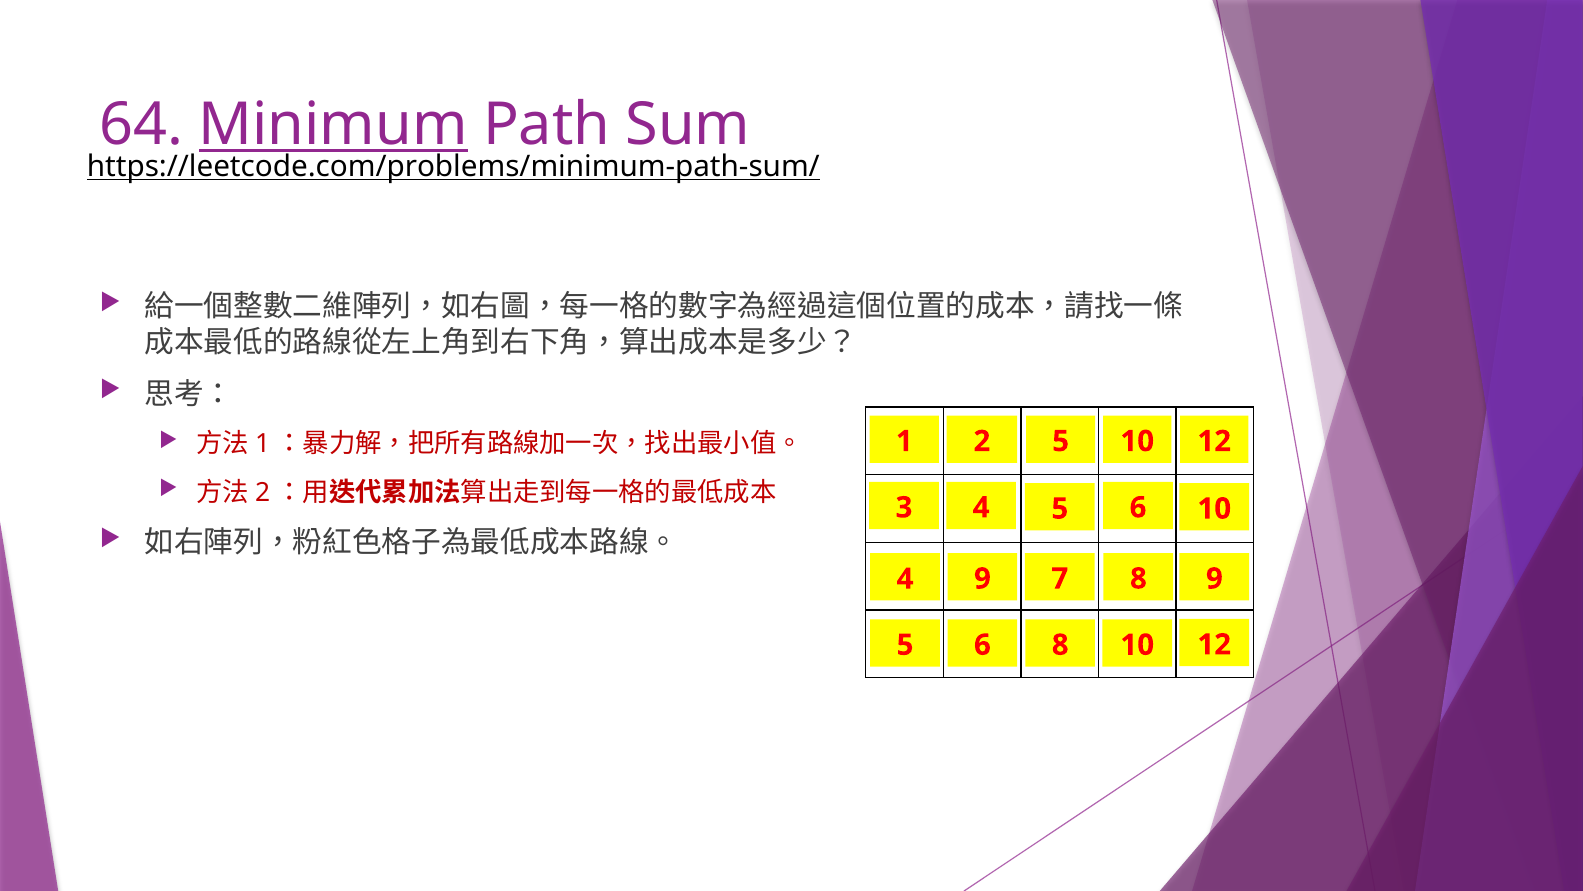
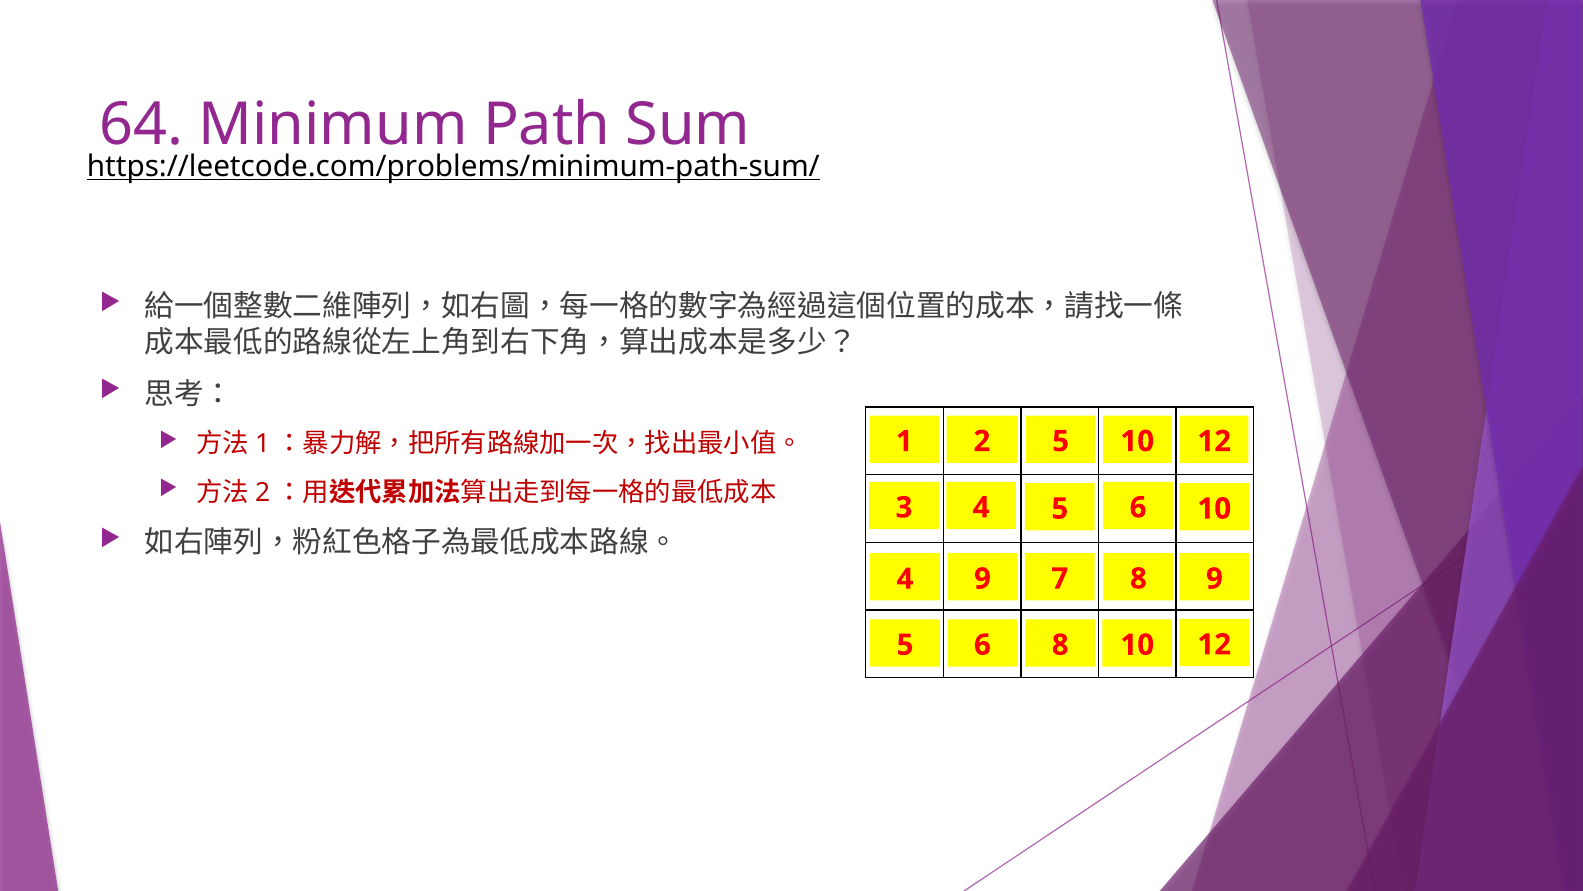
Minimum underline: present -> none (333, 125)
